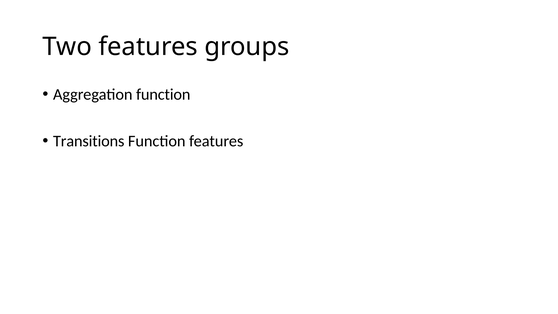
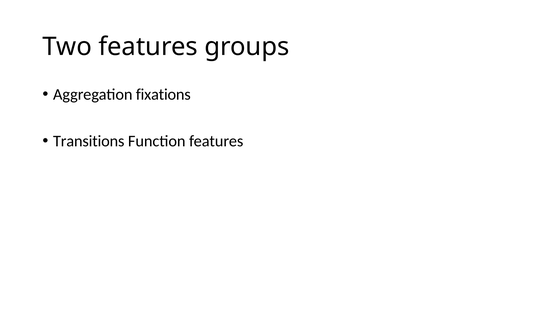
Aggregation function: function -> fixations (163, 94)
